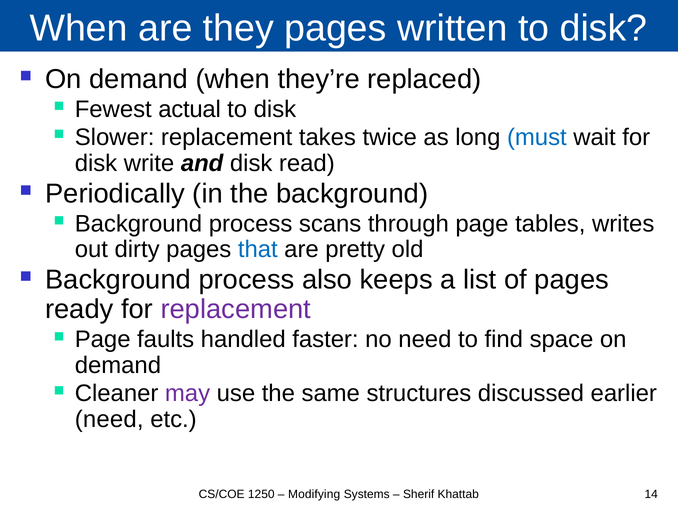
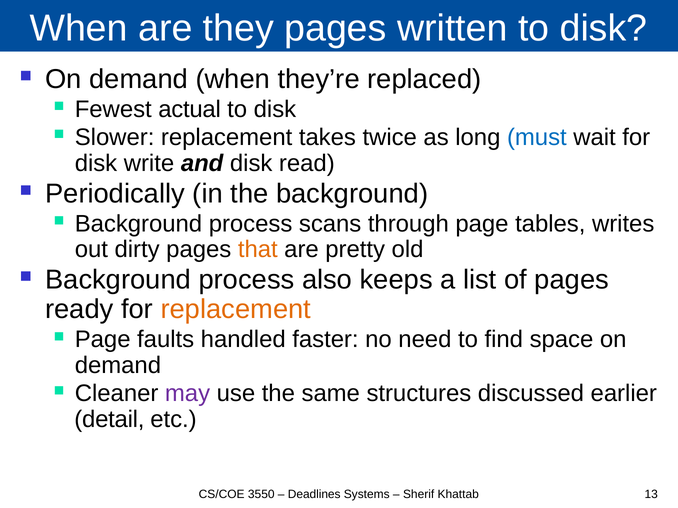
that colour: blue -> orange (258, 250)
replacement colour: purple -> orange (236, 310)
need: need -> detail (109, 420)
1250: 1250 -> 3550 (261, 495)
Modifying: Modifying -> Deadlines (314, 495)
14: 14 -> 13 (651, 495)
